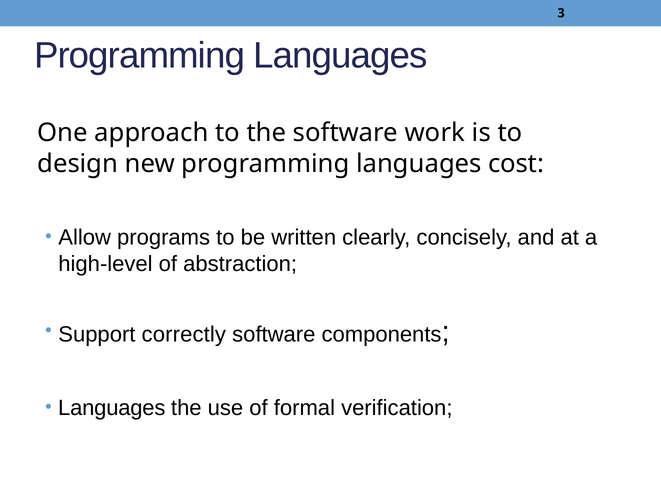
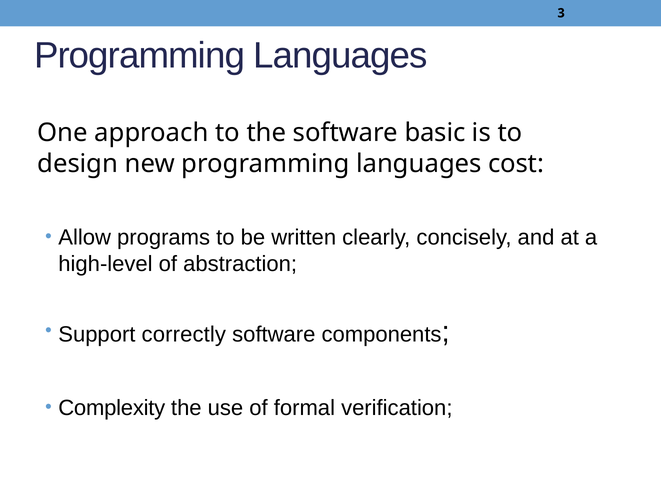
work: work -> basic (435, 133)
Languages: Languages -> Complexity (112, 408)
